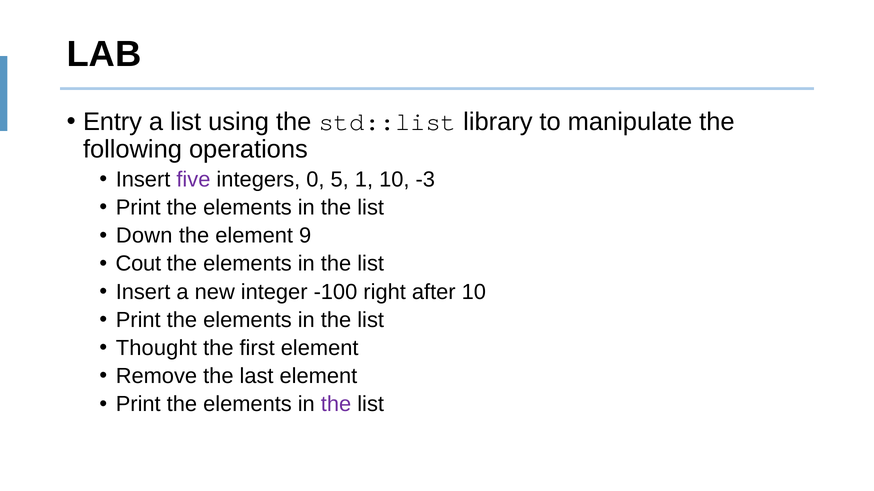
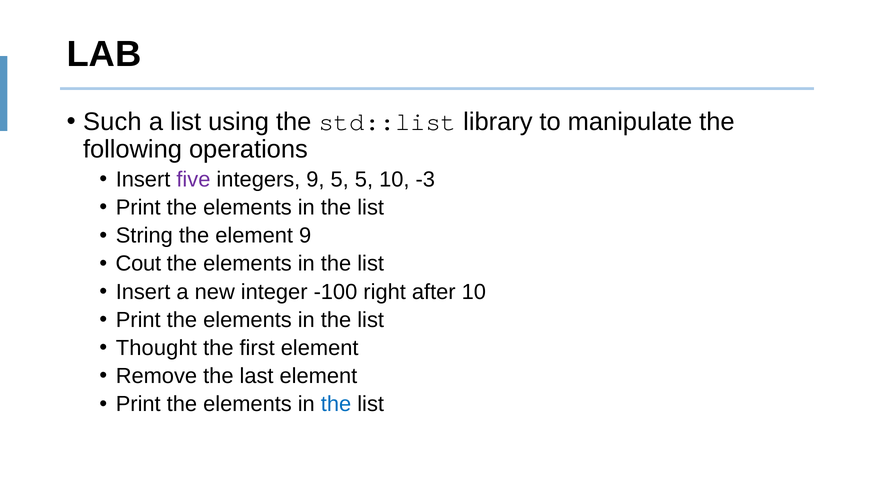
Entry: Entry -> Such (112, 122)
integers 0: 0 -> 9 (315, 180)
5 1: 1 -> 5 (364, 180)
Down: Down -> String (144, 236)
the colour: purple -> blue (336, 405)
